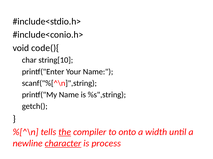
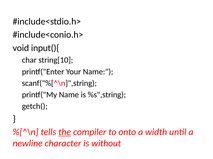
code(){: code(){ -> input(){ (45, 48)
character underline: present -> none (63, 144)
process: process -> without (106, 144)
